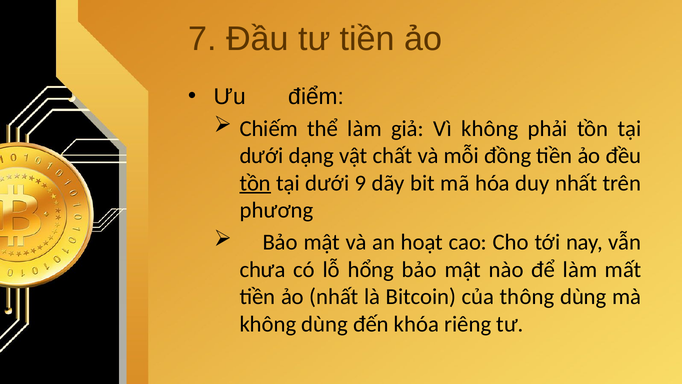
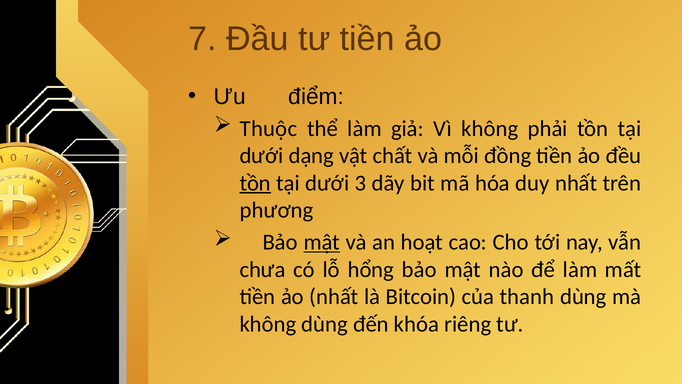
Chiếm: Chiếm -> Thuộc (269, 128)
9: 9 -> 3 (361, 183)
mật underline: none -> present (322, 242)
thông: thông -> thanh (527, 297)
